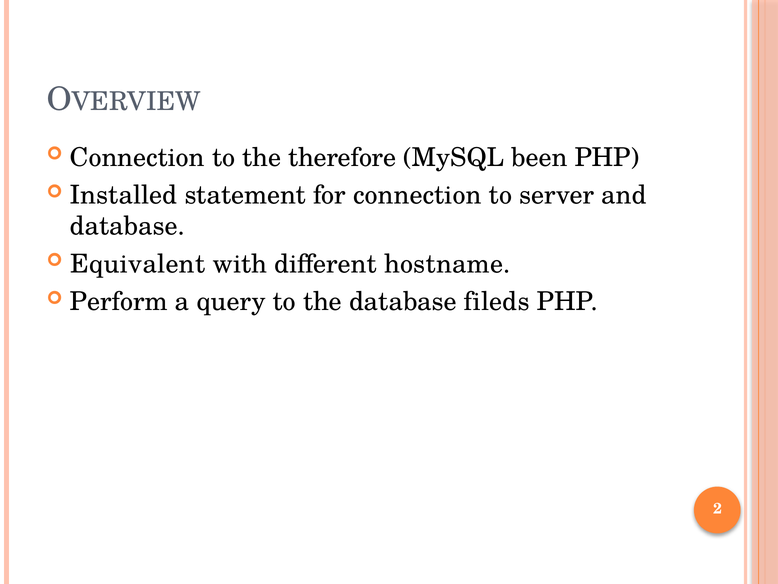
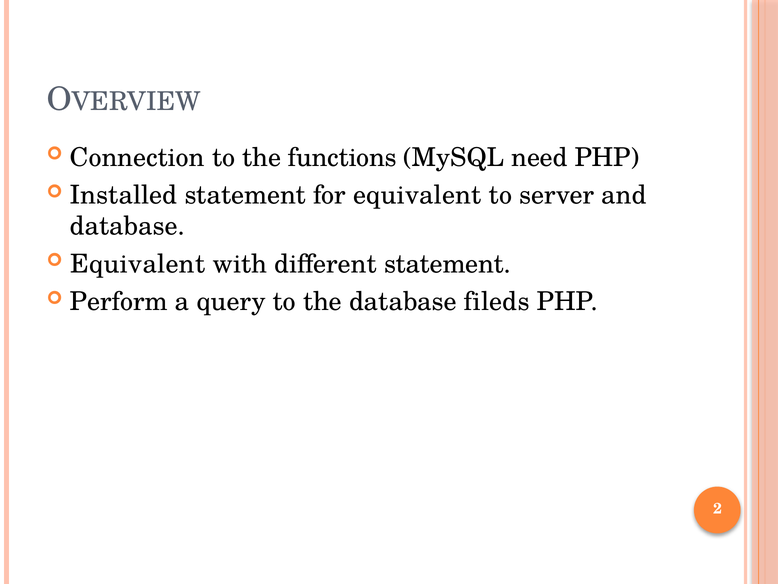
therefore: therefore -> functions (342, 157)
been: been -> need (539, 157)
for connection: connection -> equivalent (417, 195)
different hostname: hostname -> statement (448, 264)
